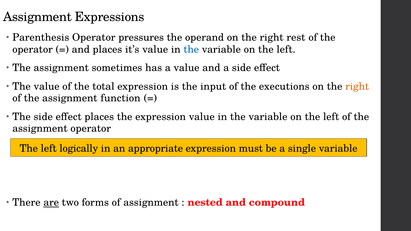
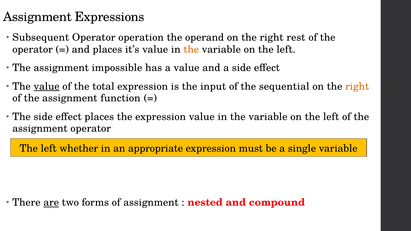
Parenthesis: Parenthesis -> Subsequent (41, 38)
pressures: pressures -> operation (141, 38)
the colour: blue -> orange (191, 49)
sometimes: sometimes -> impossible (117, 68)
value underline: none -> present (47, 86)
executions: executions -> sequential (284, 86)
logically: logically -> whether (79, 148)
